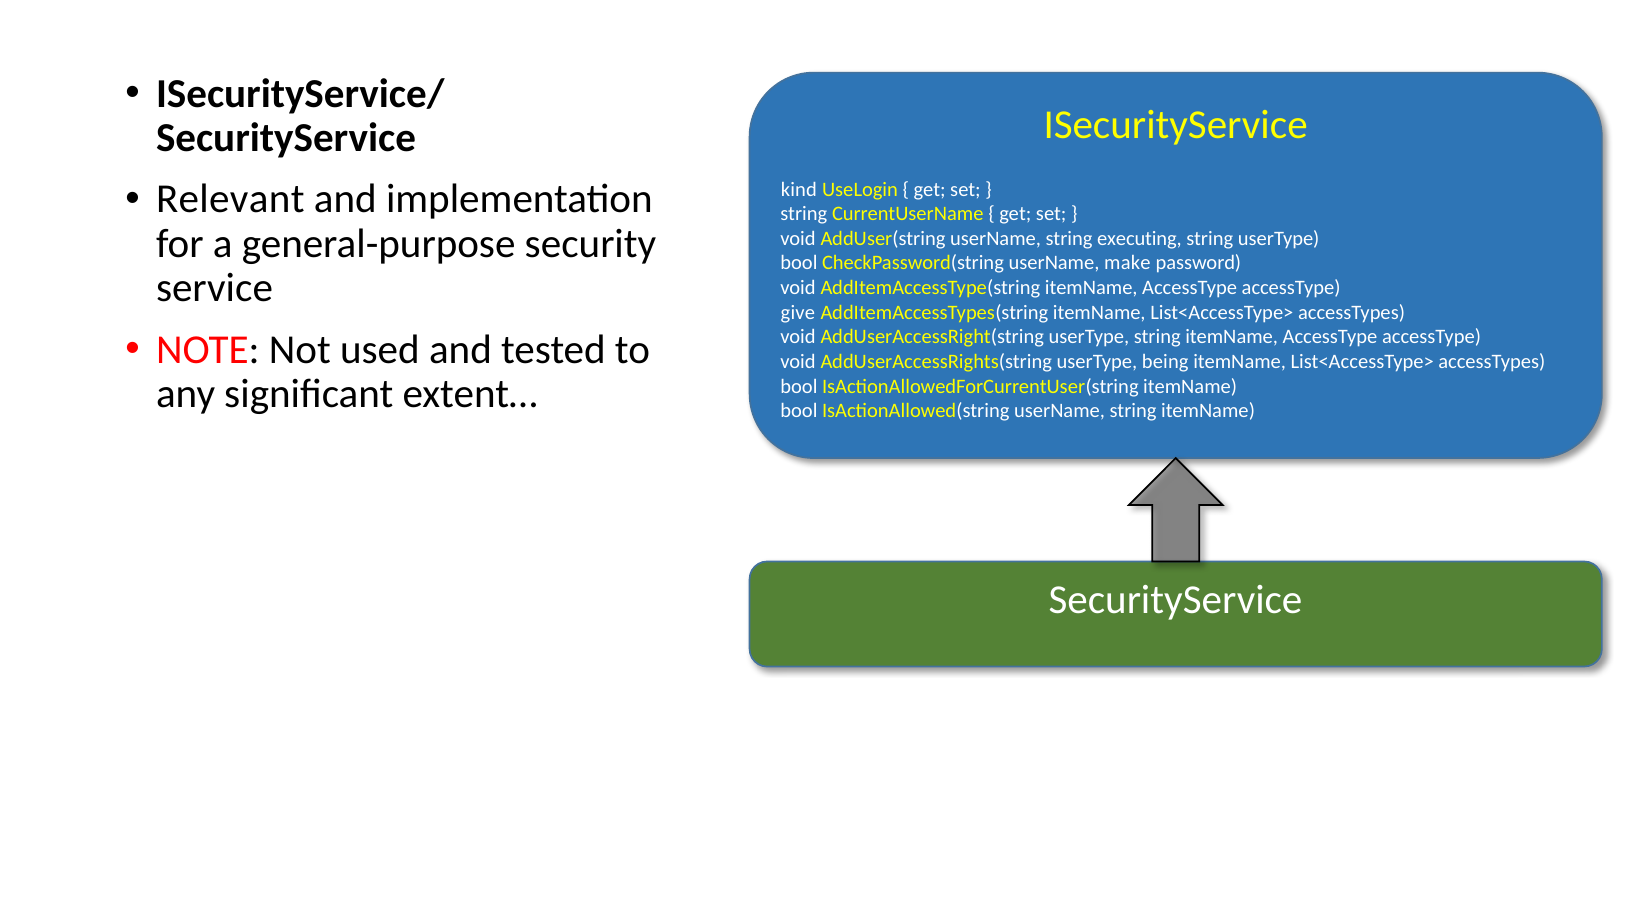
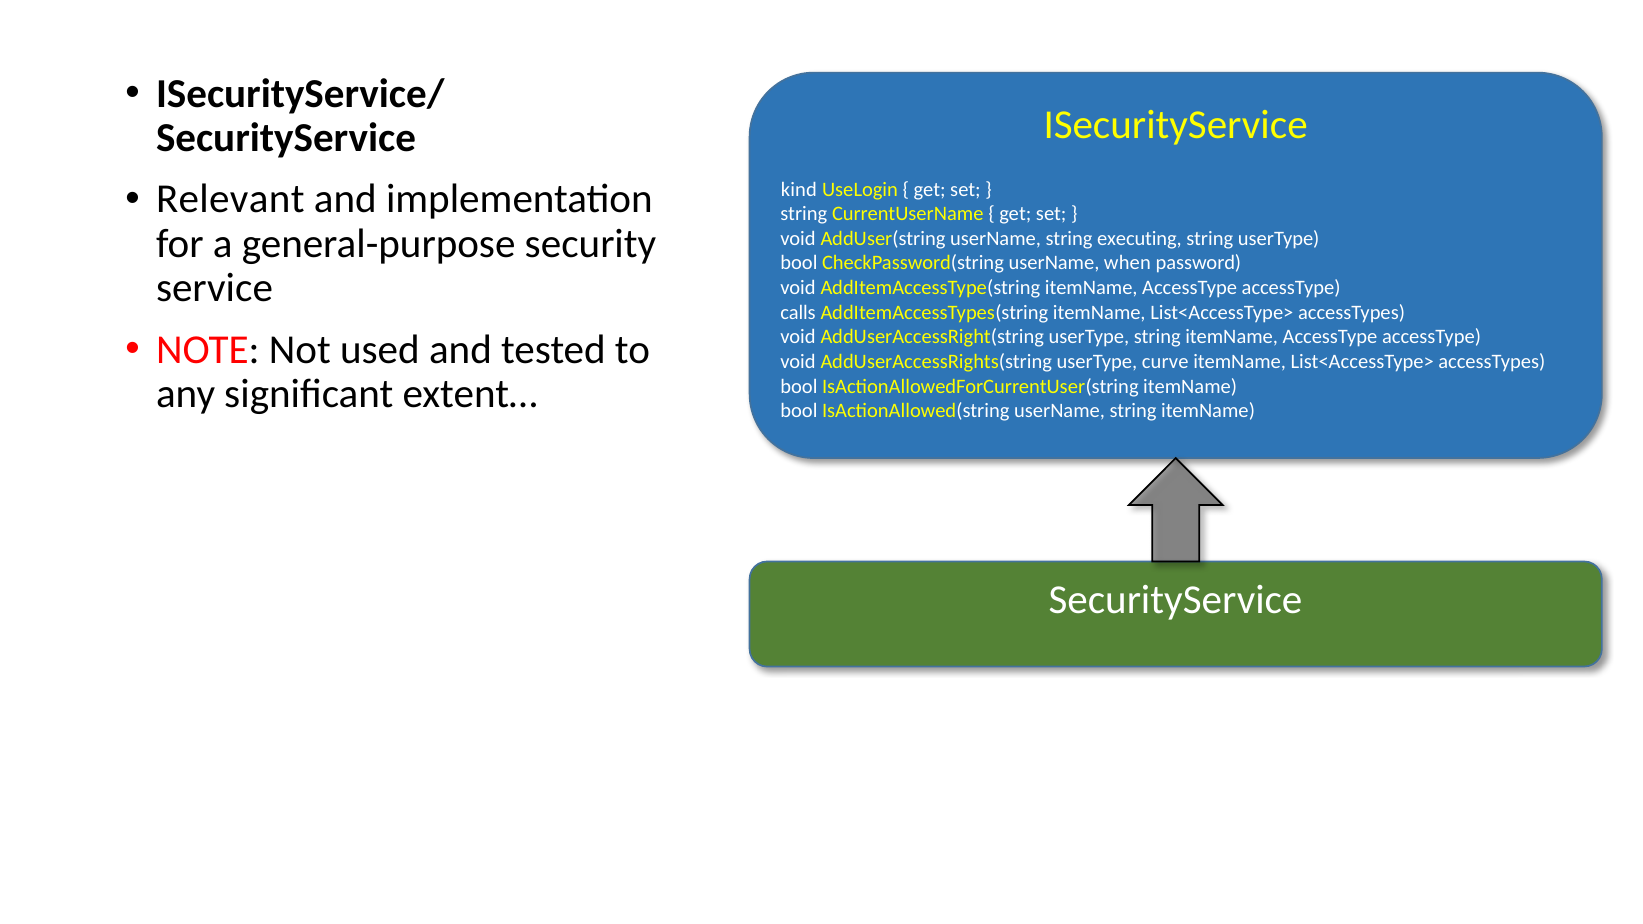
make: make -> when (1127, 263)
give: give -> calls (798, 312)
being: being -> curve (1165, 362)
